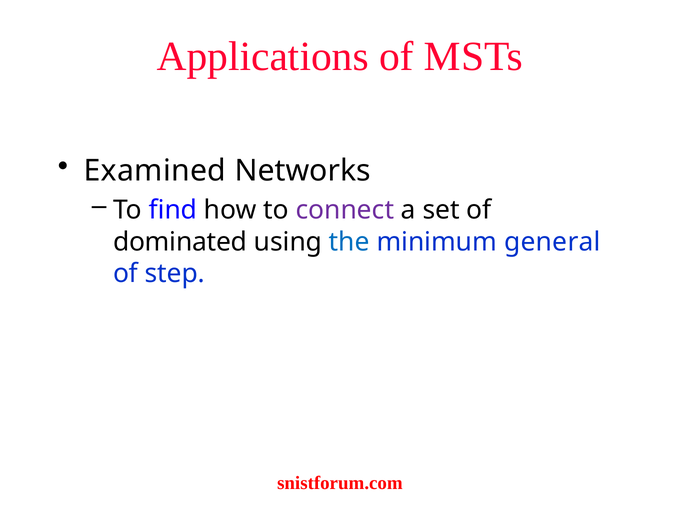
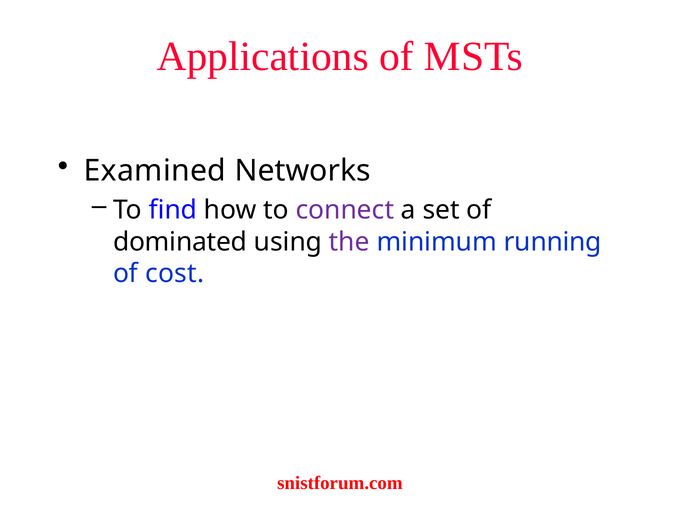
the colour: blue -> purple (349, 242)
general: general -> running (553, 242)
step: step -> cost (175, 274)
